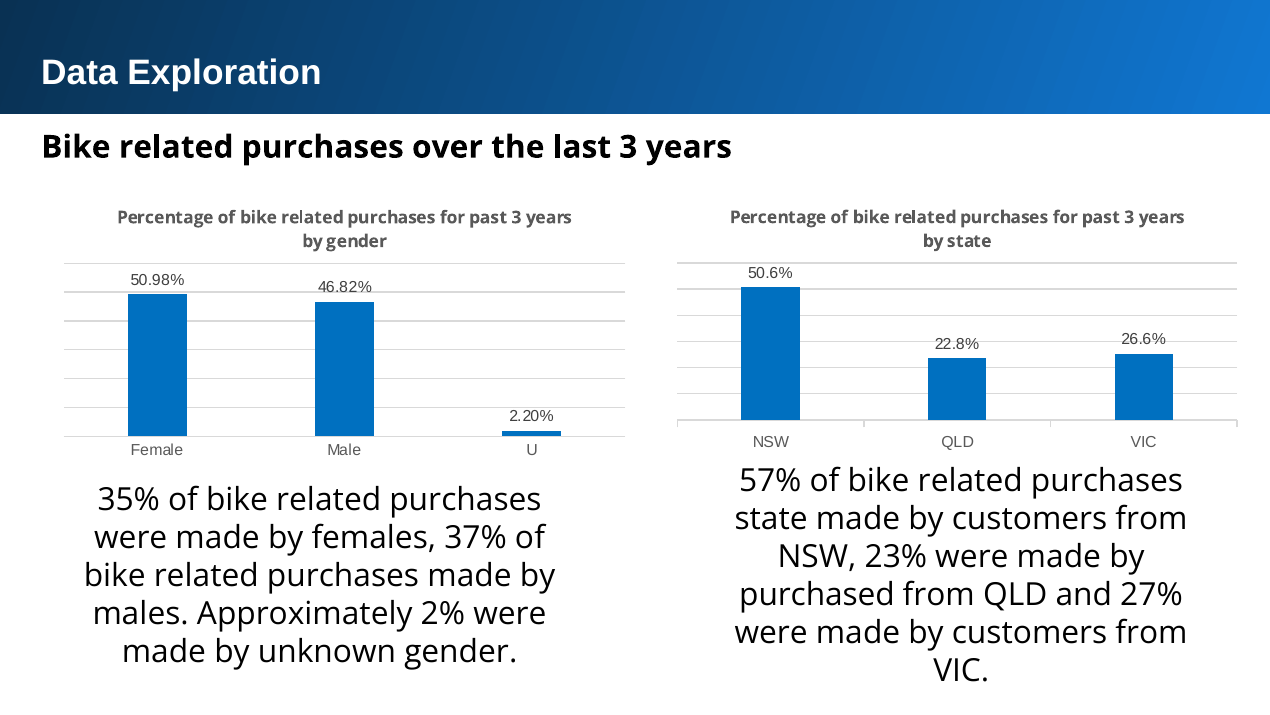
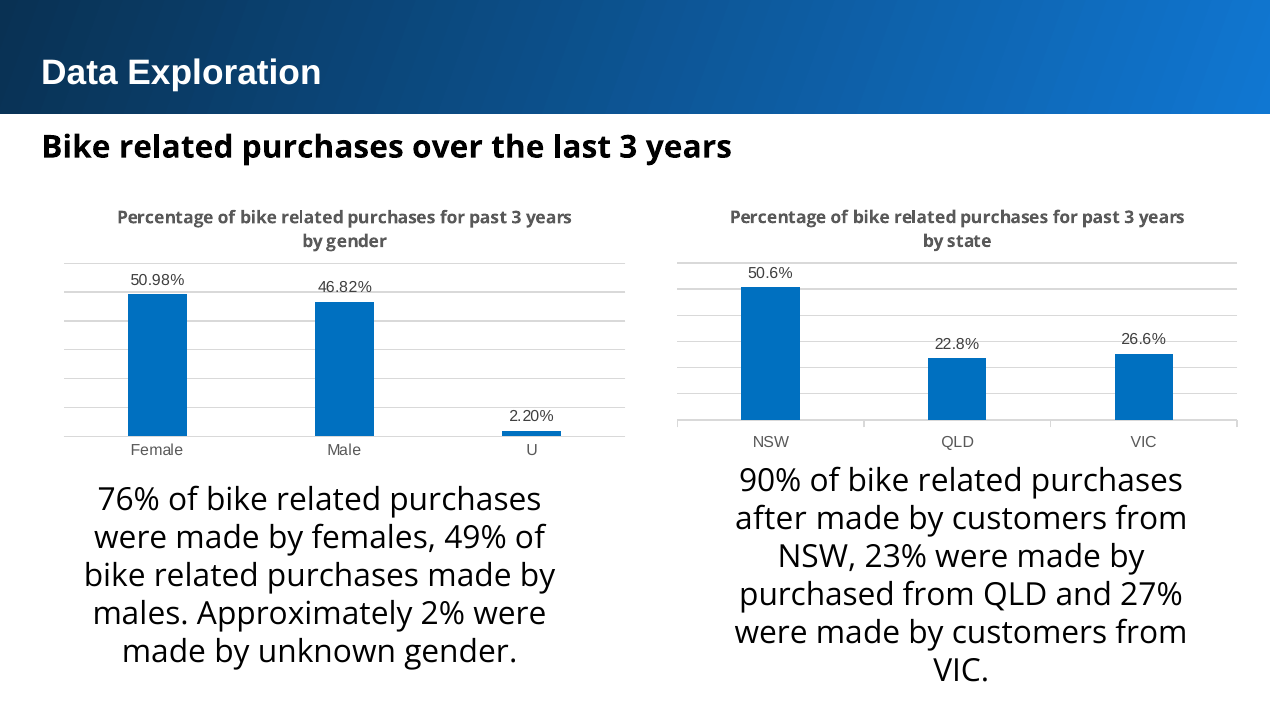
57%: 57% -> 90% (770, 480)
35%: 35% -> 76% (129, 499)
state: state -> after (771, 518)
37%: 37% -> 49% (476, 537)
